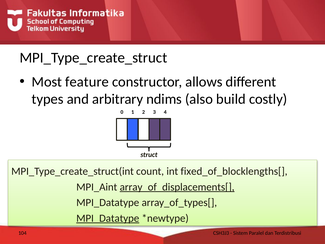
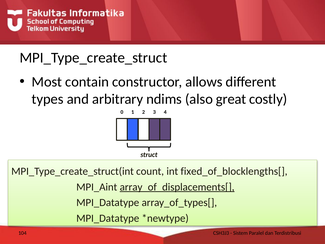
feature: feature -> contain (87, 82)
build: build -> great (231, 99)
MPI_Datatype underline: present -> none (108, 218)
